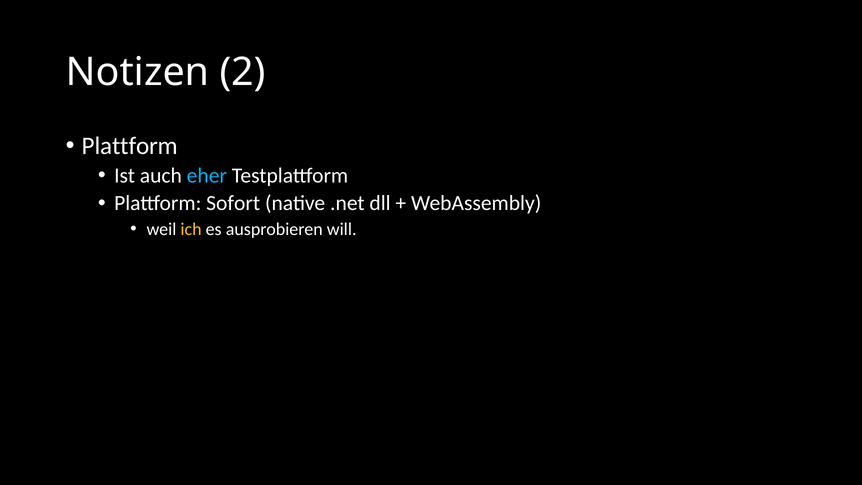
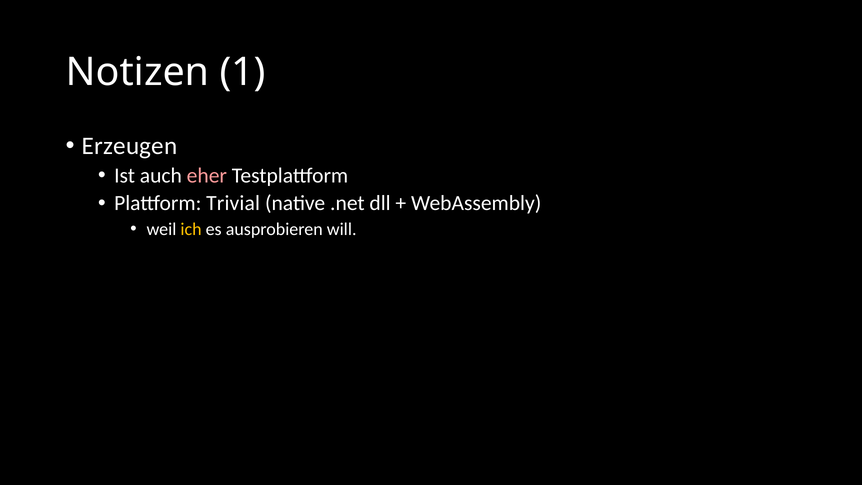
2: 2 -> 1 (243, 72)
Plattform: Plattform -> Erzeugen (130, 146)
eher colour: light blue -> pink (207, 175)
Sofort: Sofort -> Trivial (233, 203)
